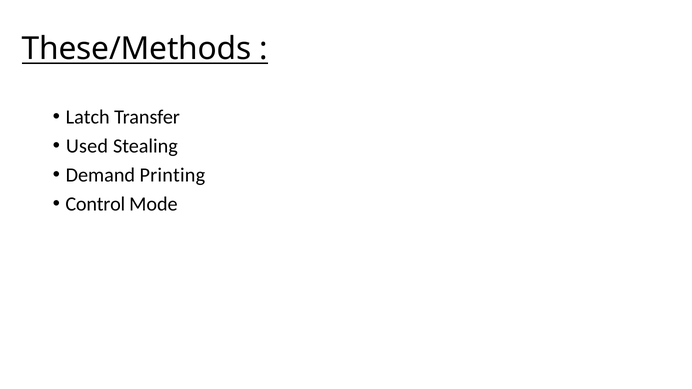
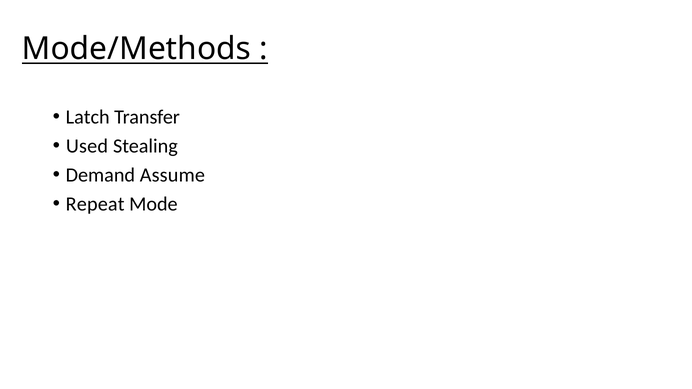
These/Methods: These/Methods -> Mode/Methods (136, 49)
Printing: Printing -> Assume (172, 175)
Control: Control -> Repeat (95, 204)
